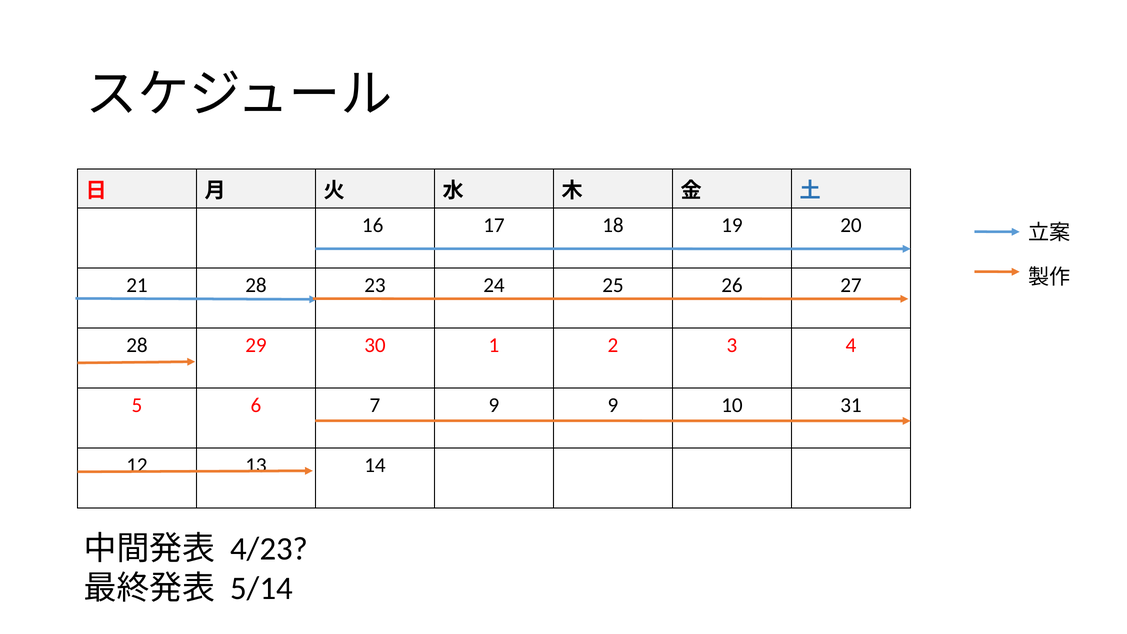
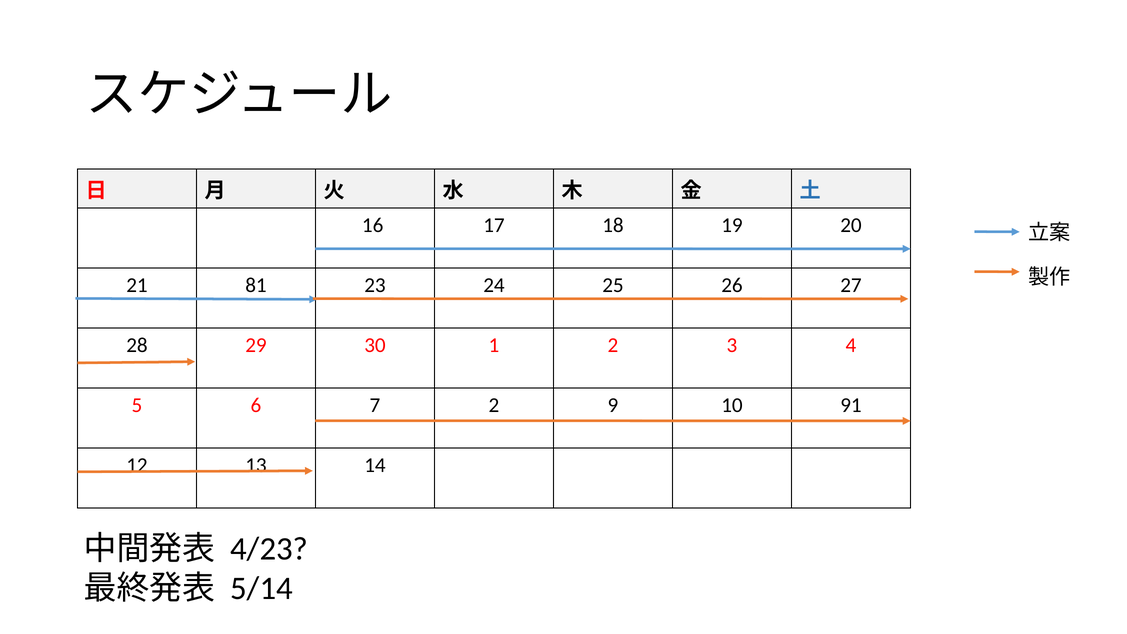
21 28: 28 -> 81 (256, 285)
7 9: 9 -> 2 (494, 405)
31: 31 -> 91 (851, 405)
